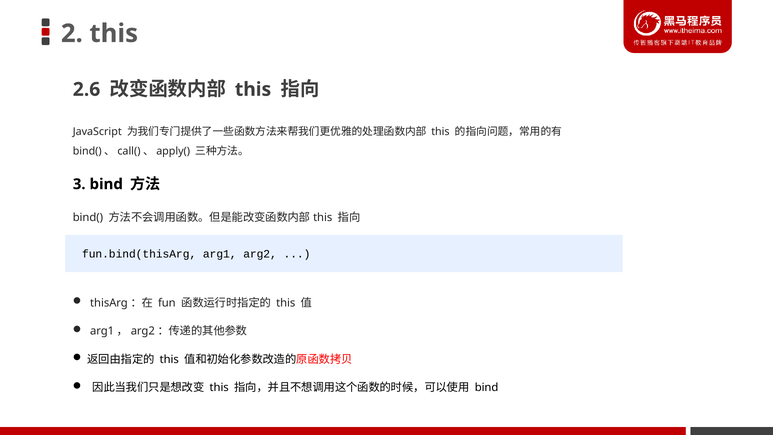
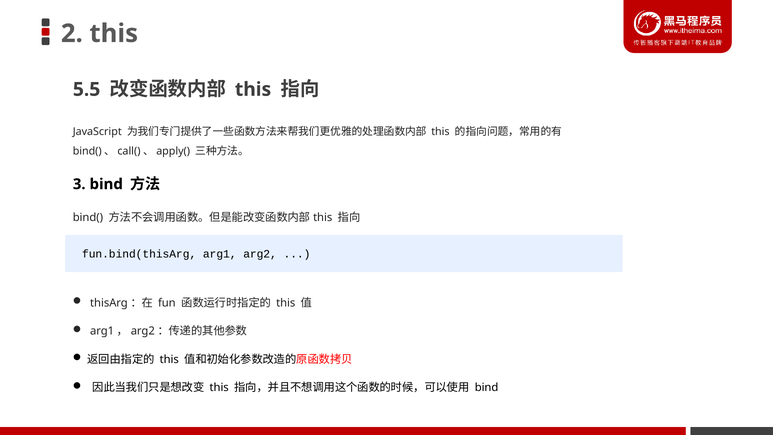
2.6: 2.6 -> 5.5 (87, 89)
